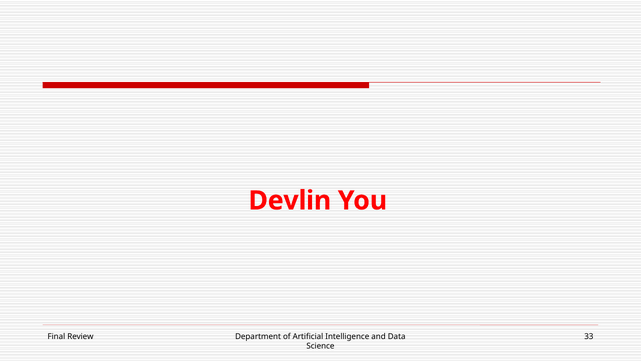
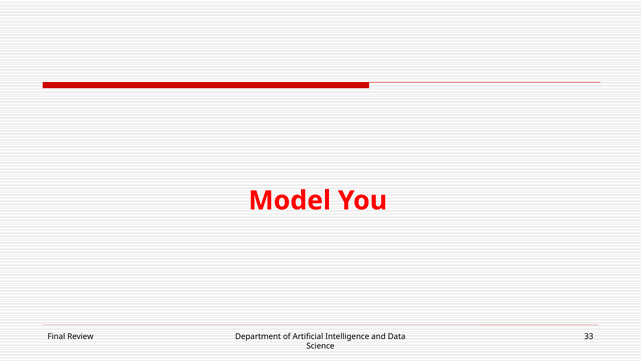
Devlin: Devlin -> Model (290, 200)
